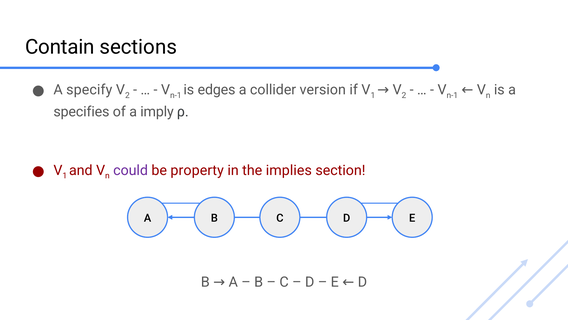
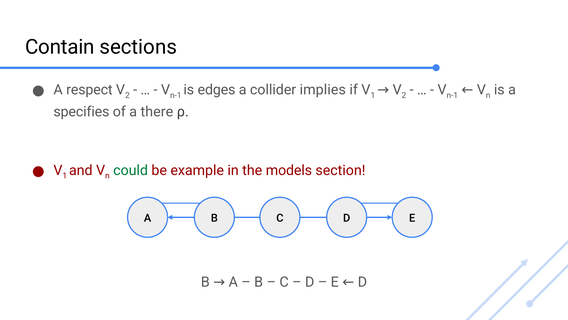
specify: specify -> respect (89, 90)
version: version -> implies (323, 90)
imply: imply -> there (157, 112)
could colour: purple -> green (131, 170)
property: property -> example (197, 170)
implies: implies -> models (289, 170)
